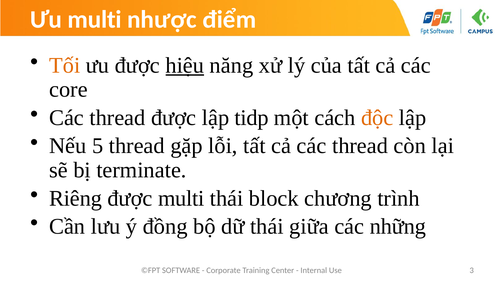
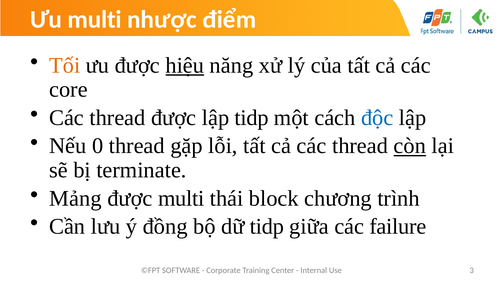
độc colour: orange -> blue (377, 118)
5: 5 -> 0 (98, 146)
còn underline: none -> present (410, 146)
Riêng: Riêng -> Mảng (75, 199)
dữ thái: thái -> tidp (267, 227)
những: những -> failure (398, 227)
